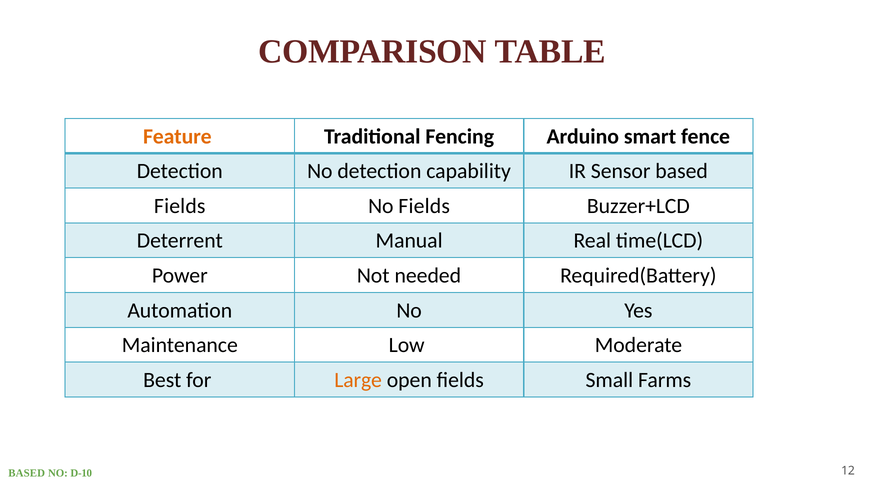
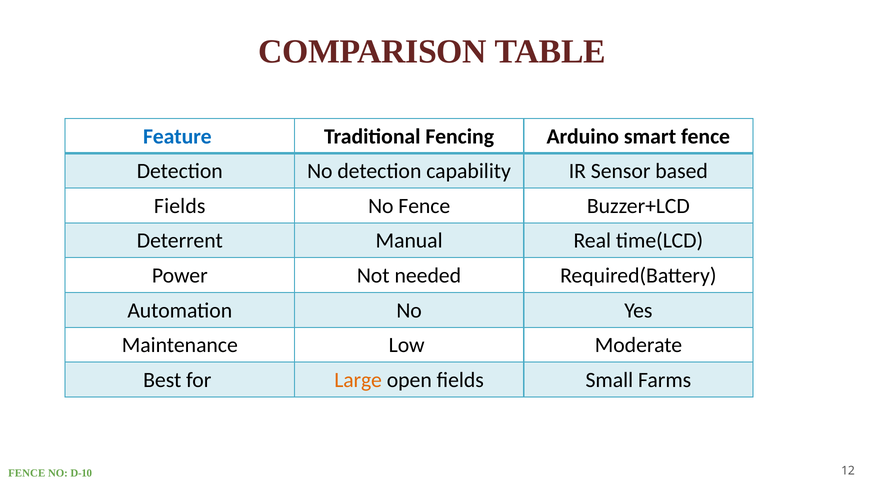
Feature colour: orange -> blue (177, 136)
No Fields: Fields -> Fence (424, 206)
BASED: BASED -> FENCE (27, 473)
